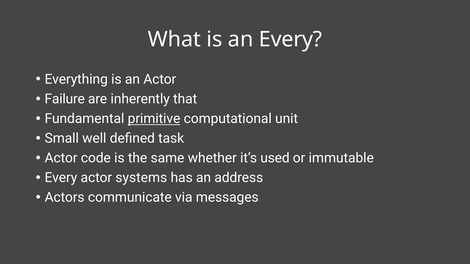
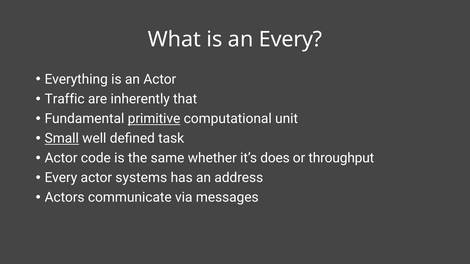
Failure: Failure -> Traffic (65, 99)
Small underline: none -> present (62, 139)
used: used -> does (275, 158)
immutable: immutable -> throughput (341, 158)
